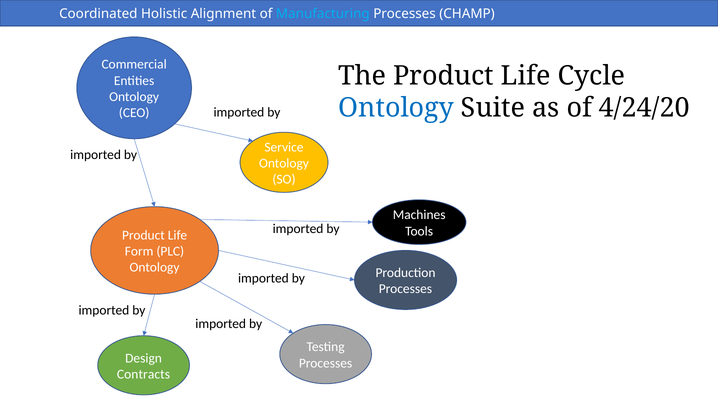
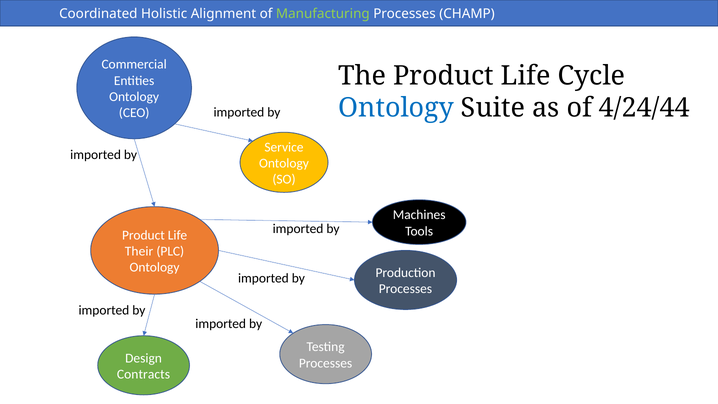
Manufacturing colour: light blue -> light green (323, 14)
4/24/20: 4/24/20 -> 4/24/44 (644, 108)
Form: Form -> Their (139, 251)
